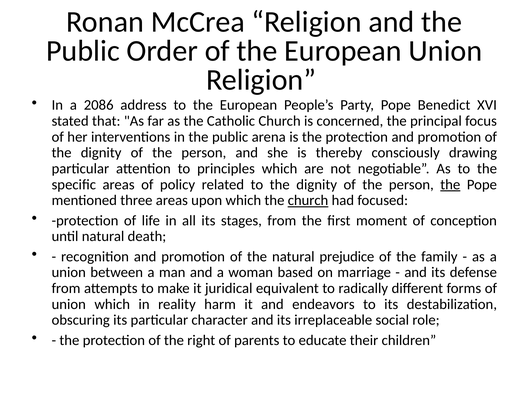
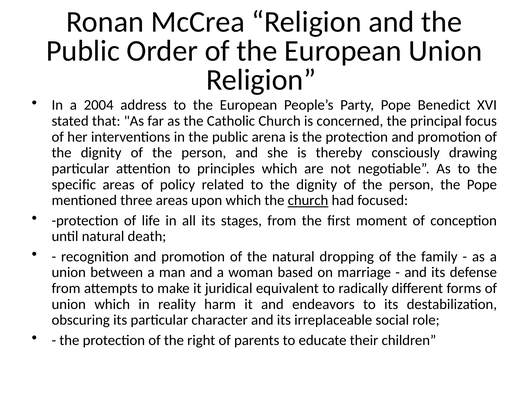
2086: 2086 -> 2004 (99, 105)
the underline: present -> none (450, 184)
prejudice: prejudice -> dropping (347, 256)
